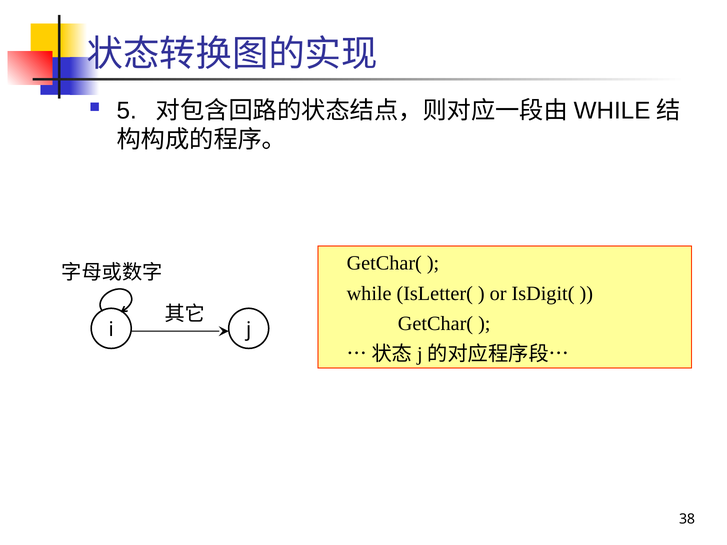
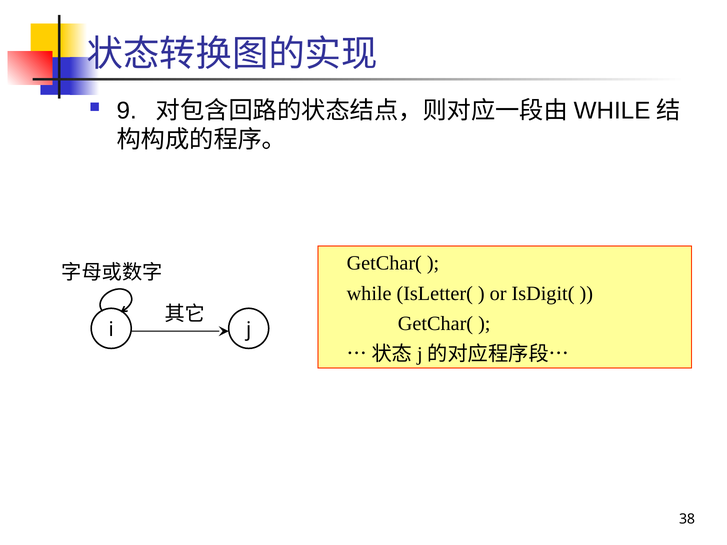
5: 5 -> 9 (127, 111)
